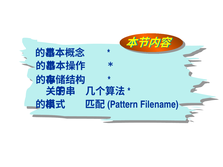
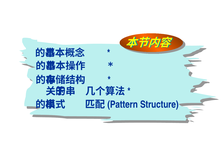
Filename: Filename -> Structure (159, 105)
